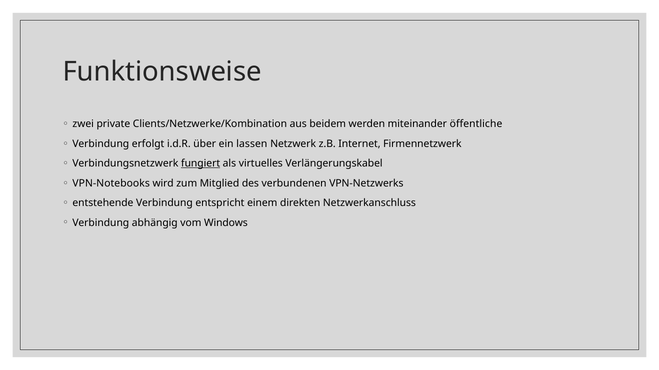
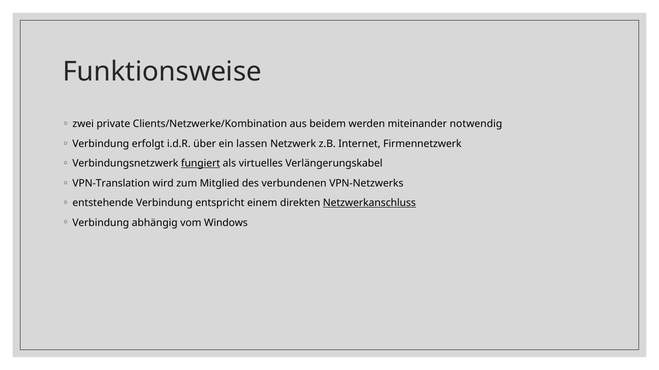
öffentliche: öffentliche -> notwendig (476, 124)
VPN-Notebooks: VPN-Notebooks -> VPN-Translation (111, 184)
Netzwerkanschluss underline: none -> present (369, 203)
